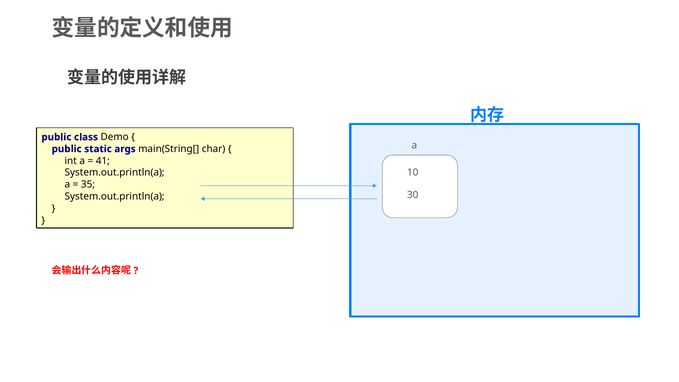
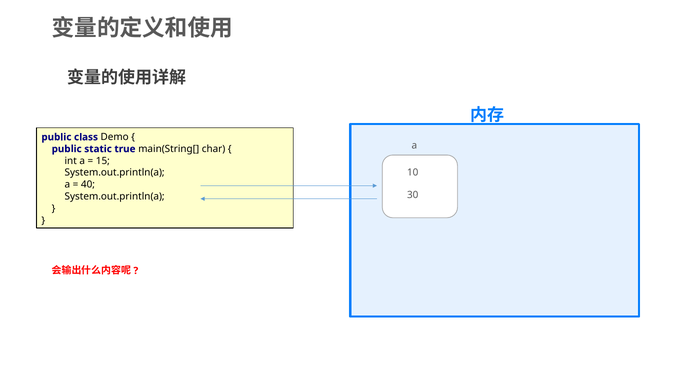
args: args -> true (125, 149)
41: 41 -> 15 (103, 161)
35: 35 -> 40 (88, 185)
